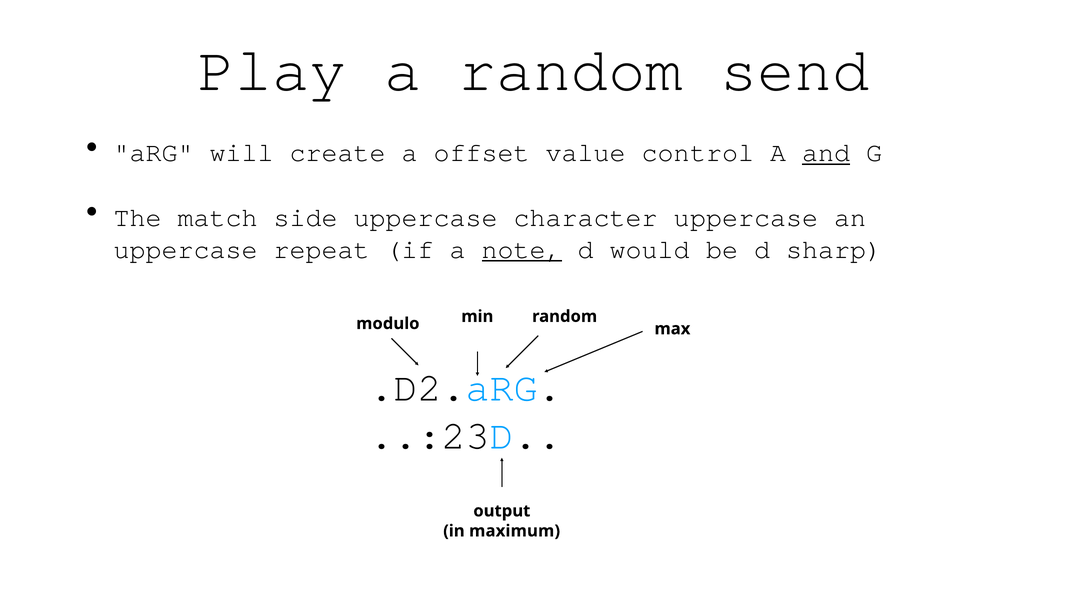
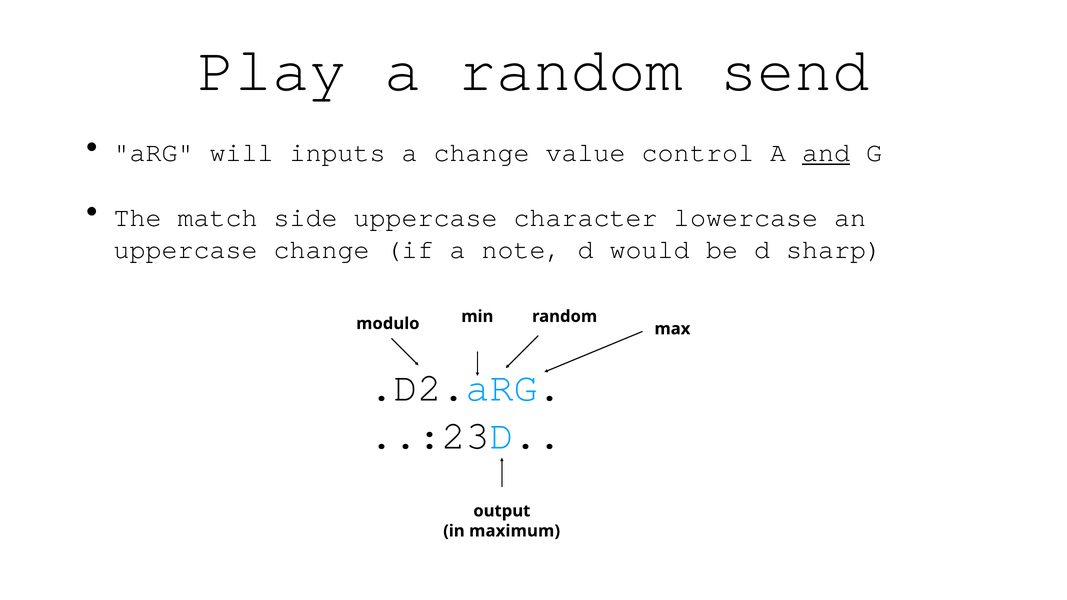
create: create -> inputs (338, 153)
a offset: offset -> change (482, 153)
character uppercase: uppercase -> lowercase (746, 217)
uppercase repeat: repeat -> change (322, 249)
note underline: present -> none (522, 249)
